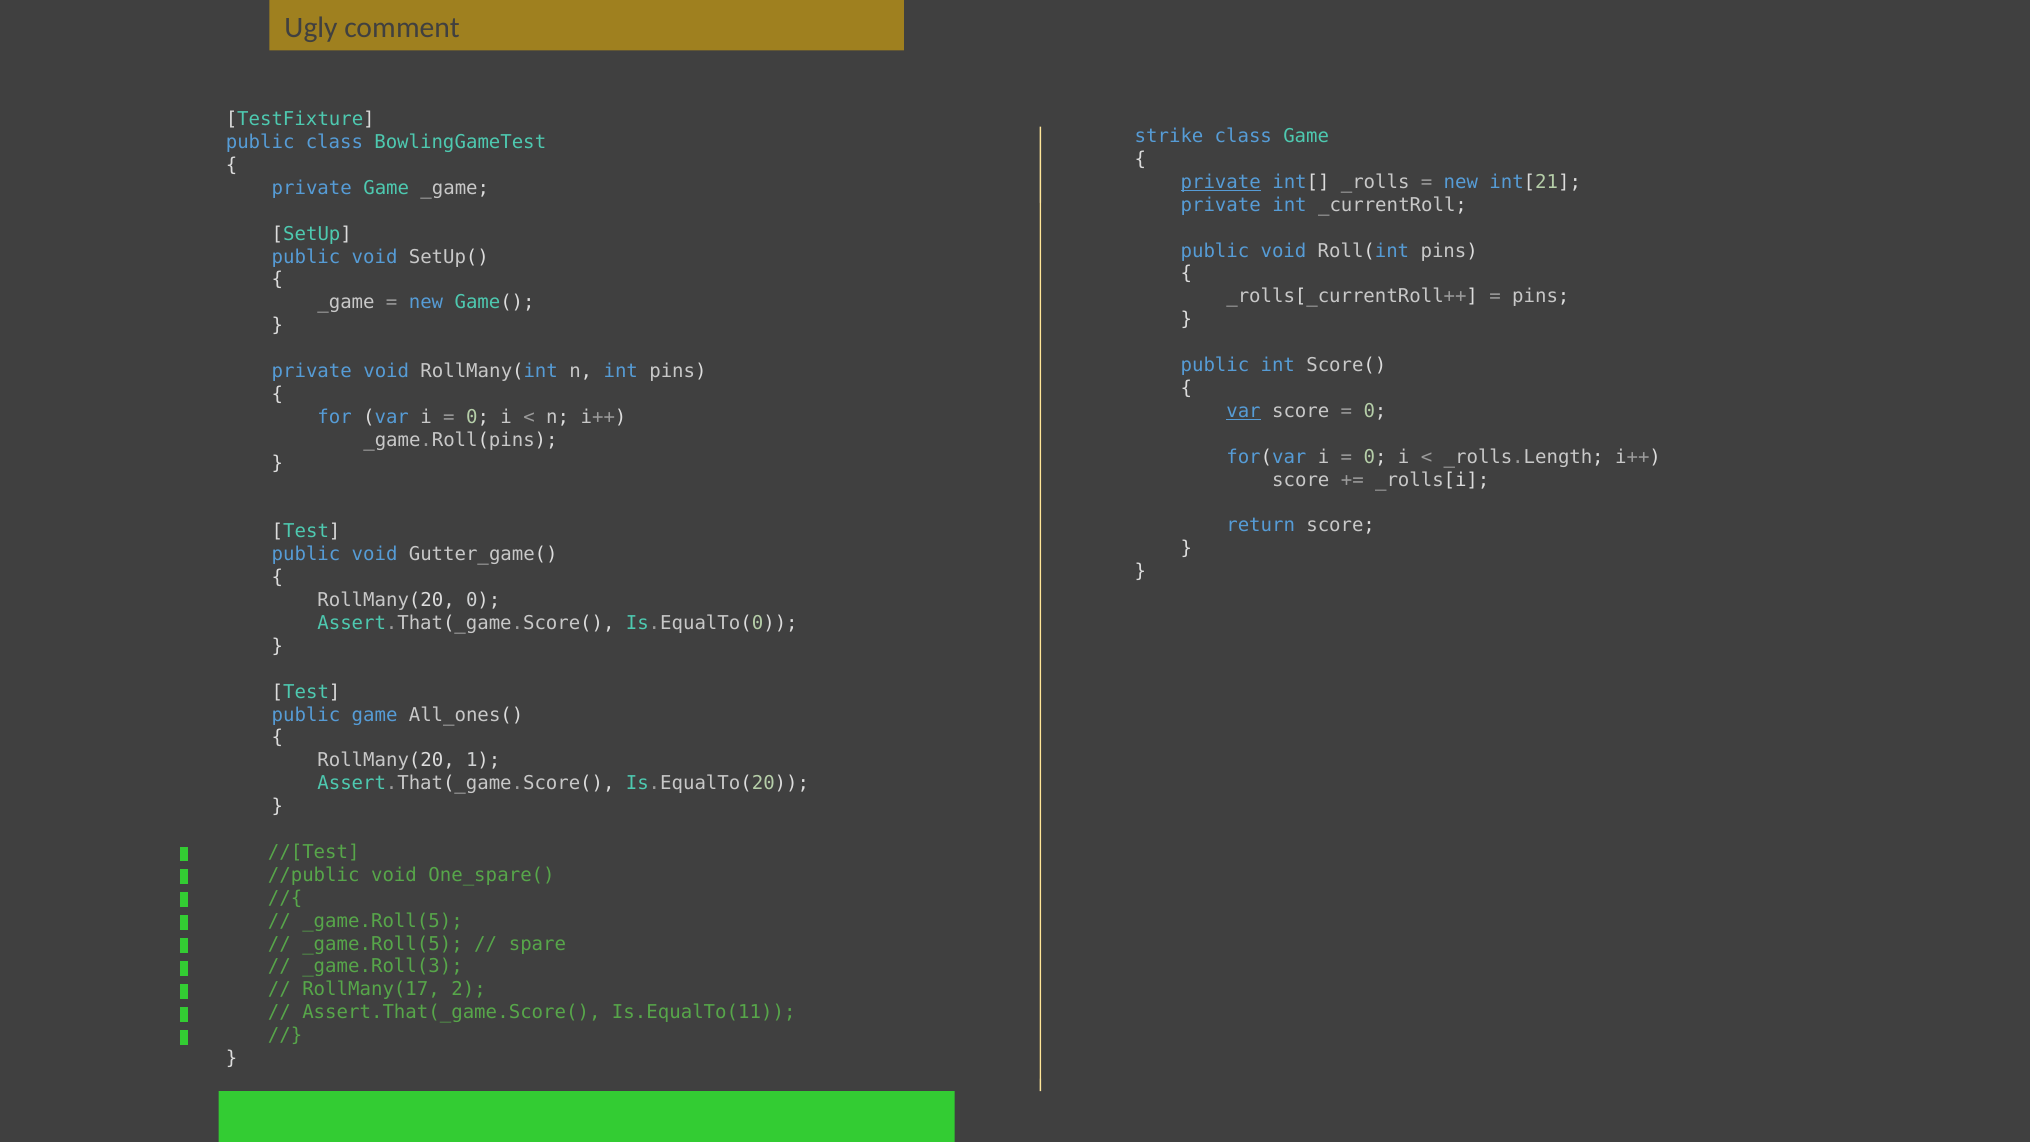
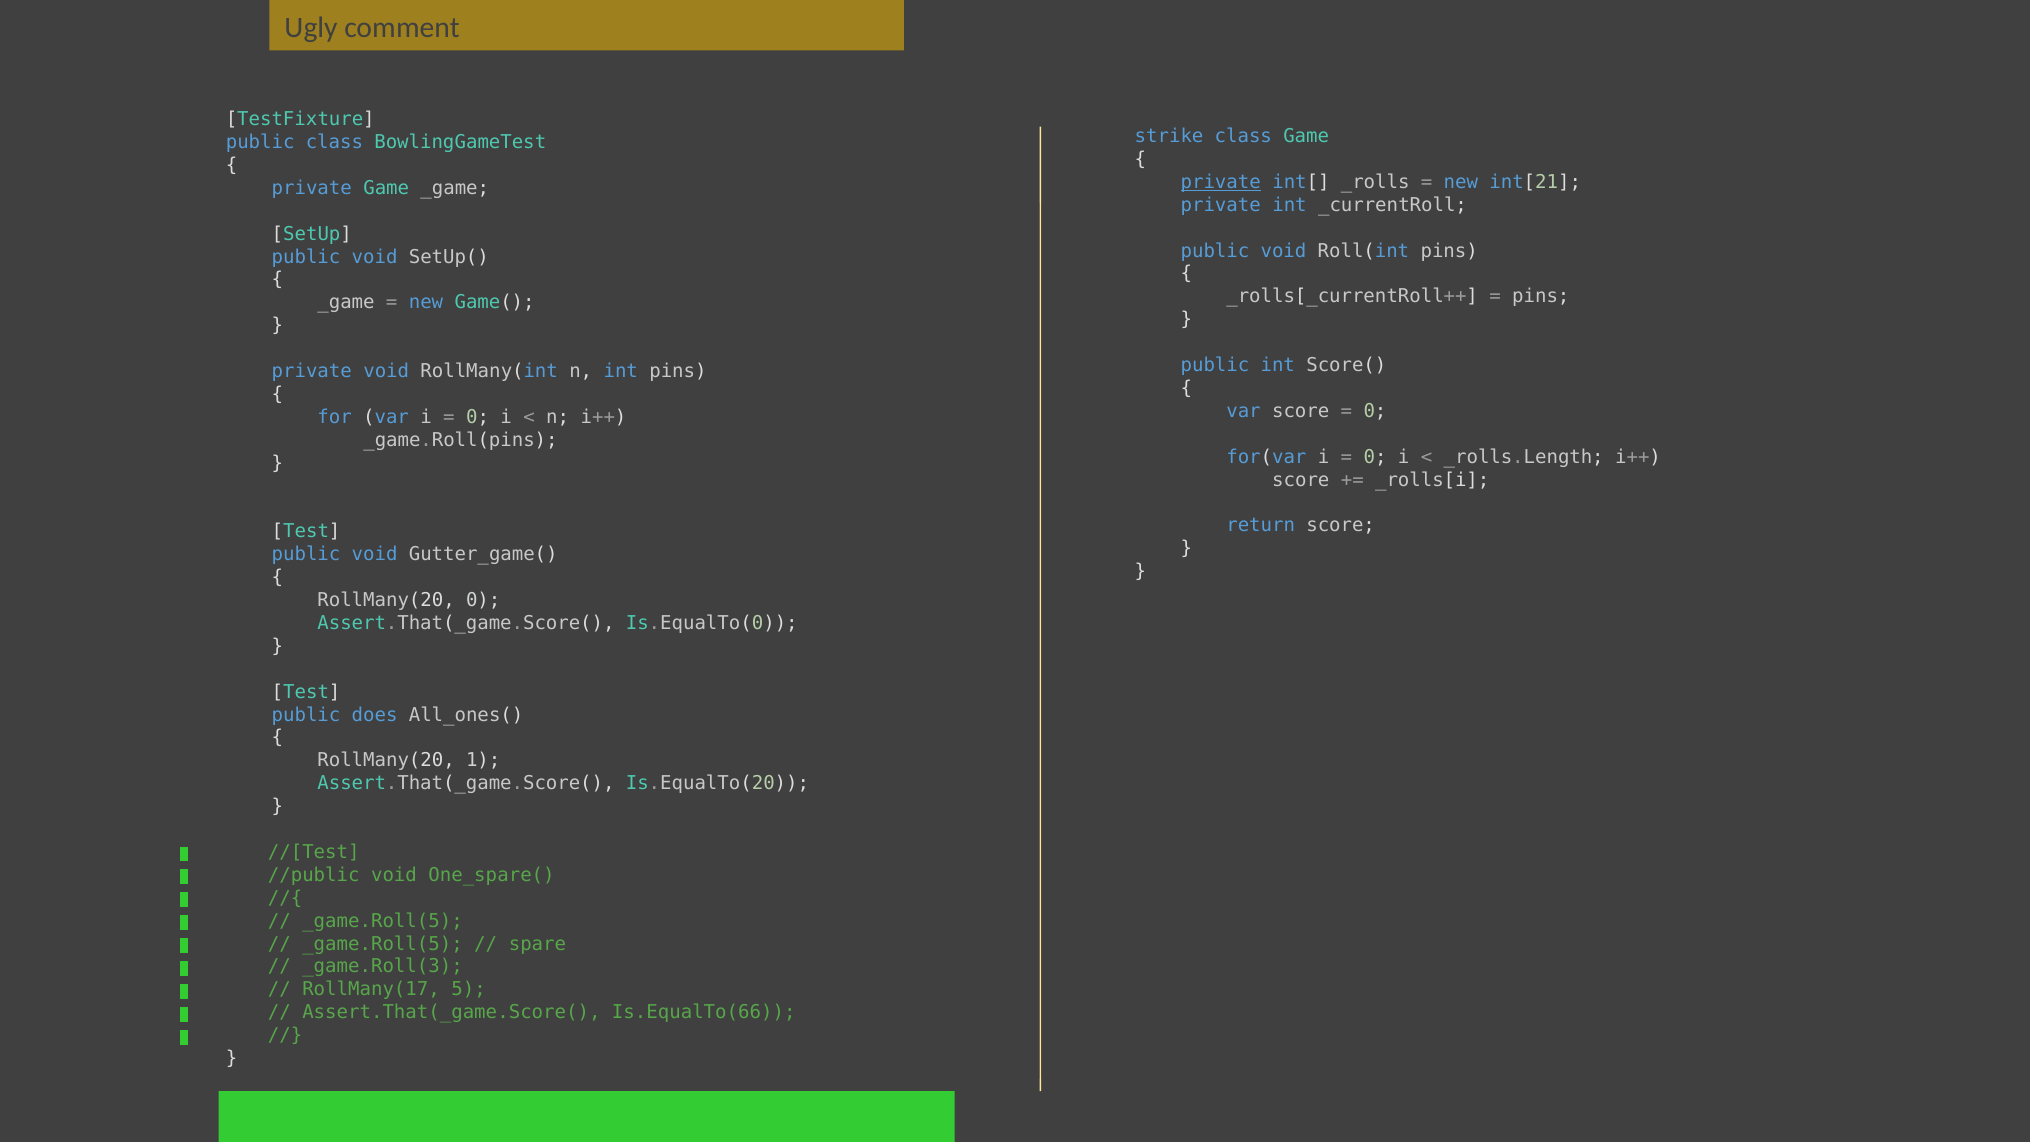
var underline: present -> none (1244, 411)
public game: game -> does (375, 715)
2: 2 -> 5 (469, 989)
Is.EqualTo(11: Is.EqualTo(11 -> Is.EqualTo(66 (704, 1012)
